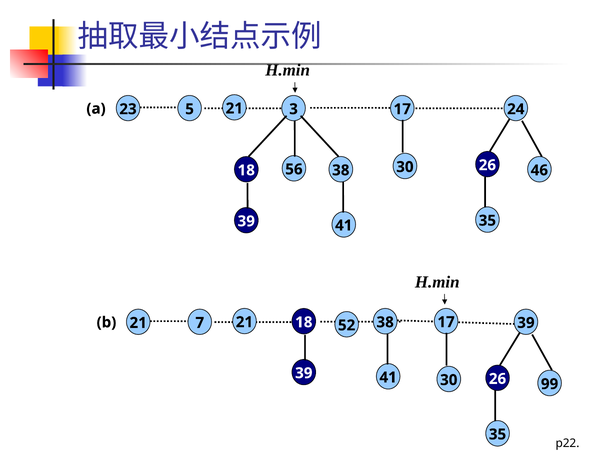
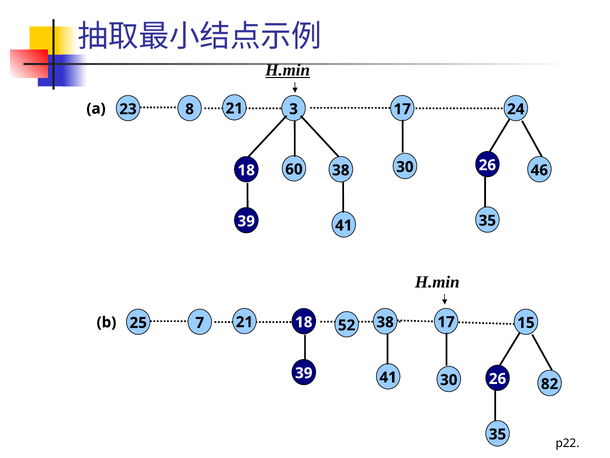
H.min underline: none -> present (288, 70)
5: 5 -> 8 (190, 109)
56: 56 -> 60 (294, 169)
b 21: 21 -> 25 (138, 322)
7 39: 39 -> 15 (526, 322)
99: 99 -> 82 (550, 384)
